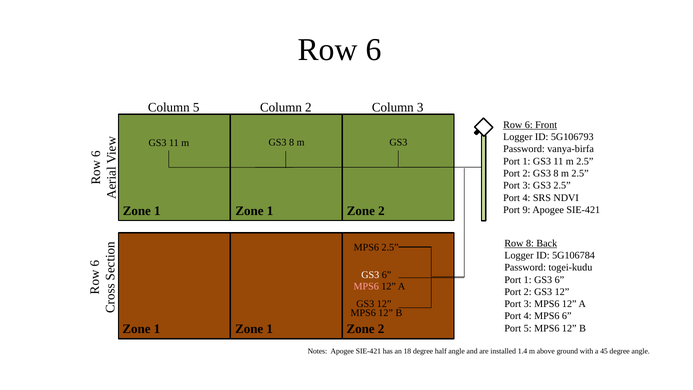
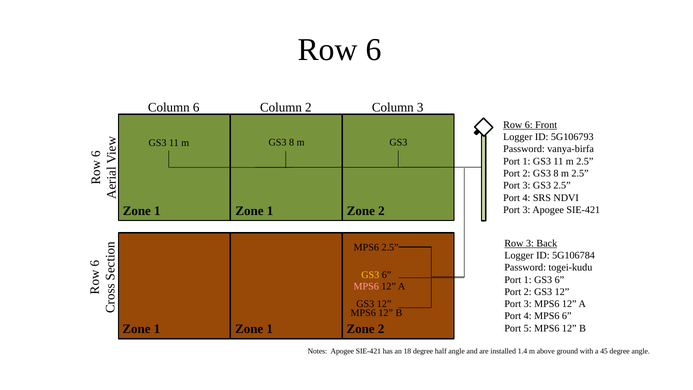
Column 5: 5 -> 6 (196, 107)
9: 9 -> 3 (527, 210)
Row 8: 8 -> 3 (530, 243)
GS3 colour: white -> yellow (370, 275)
